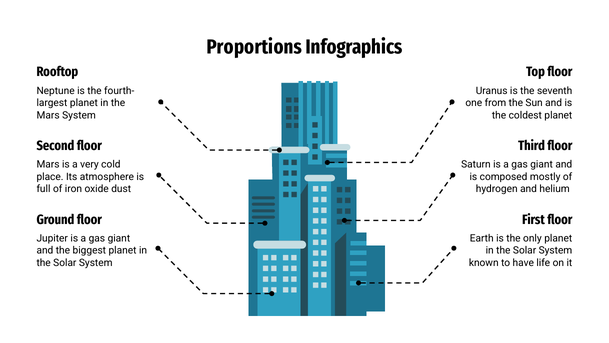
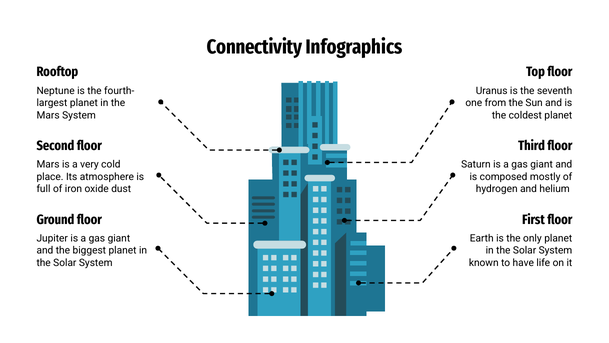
Proportions: Proportions -> Connectivity (254, 47)
